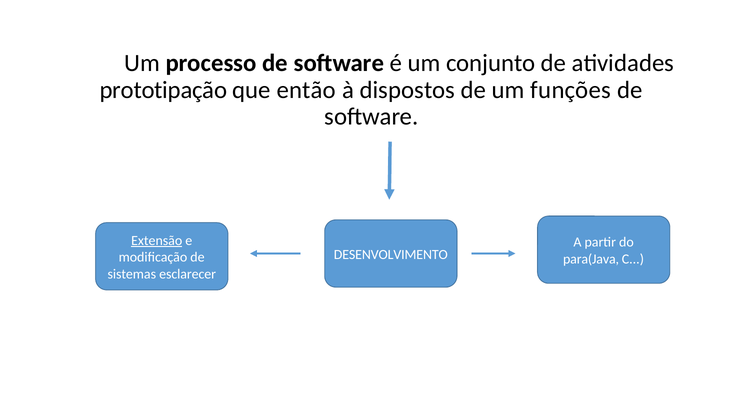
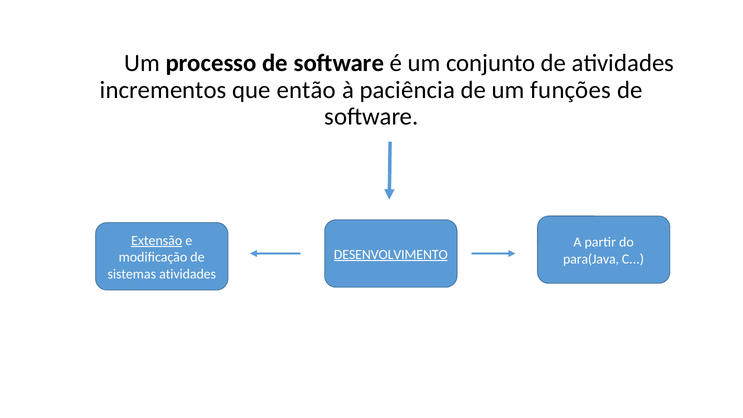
prototipação: prototipação -> incrementos (163, 90)
dispostos: dispostos -> paciência (407, 90)
DESENVOLVIMENTO underline: none -> present (391, 254)
sistemas esclarecer: esclarecer -> atividades (188, 274)
